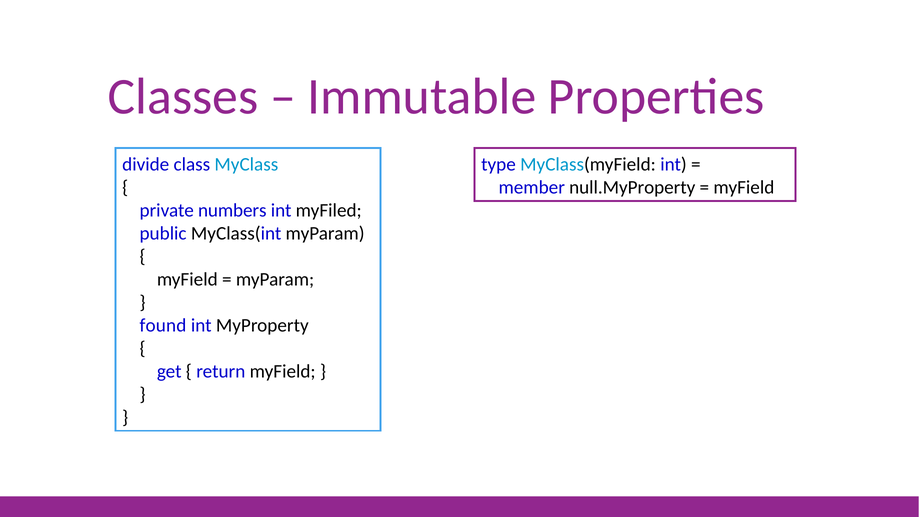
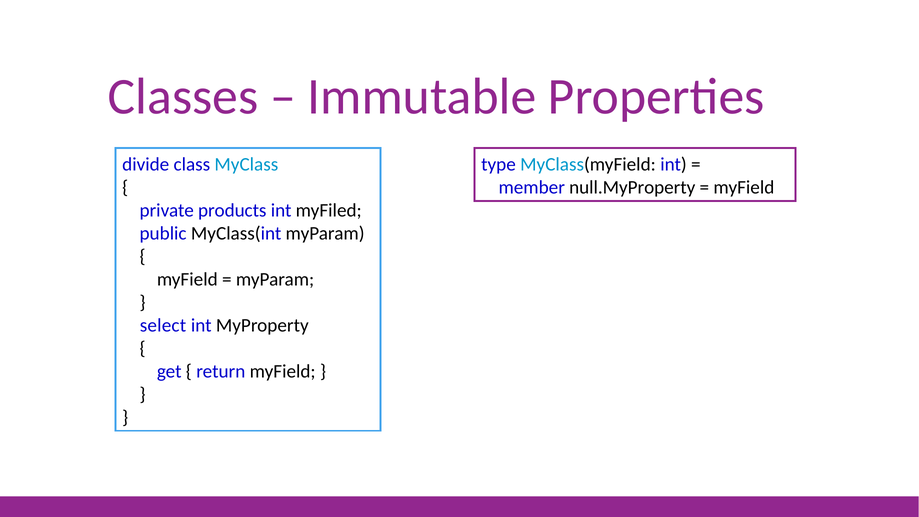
numbers: numbers -> products (232, 210)
found: found -> select (163, 325)
